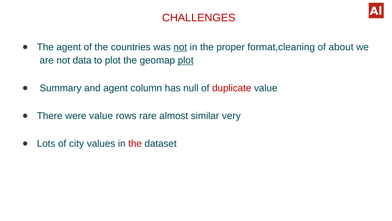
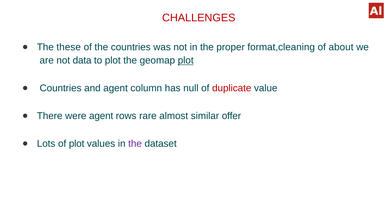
The agent: agent -> these (69, 47)
not underline: present -> none (180, 47)
Summary: Summary -> Countries (61, 88)
were value: value -> agent (101, 116)
very: very -> offer (231, 116)
of city: city -> plot (77, 144)
the colour: red -> purple (135, 144)
